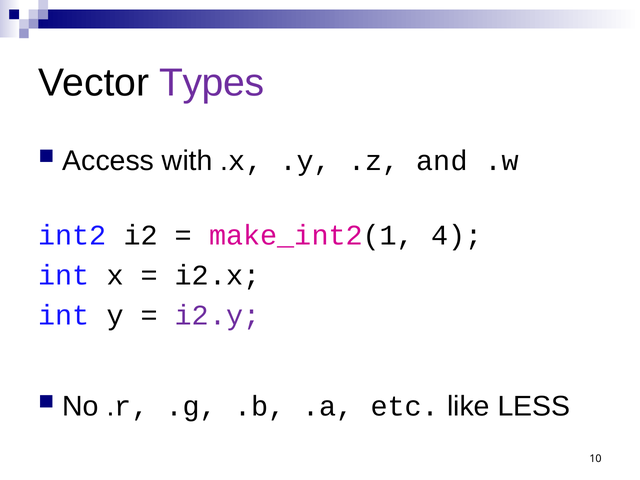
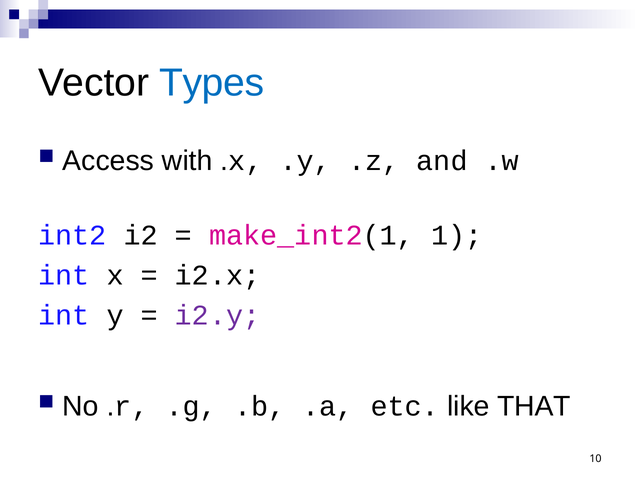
Types colour: purple -> blue (212, 83)
4: 4 -> 1 (457, 236)
LESS: LESS -> THAT (534, 406)
